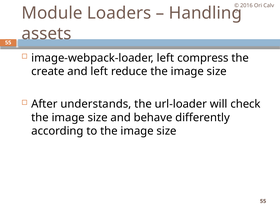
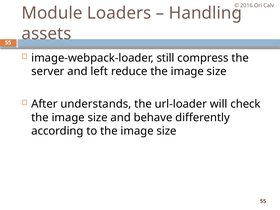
image-webpack-loader left: left -> still (166, 58)
create: create -> server (48, 71)
